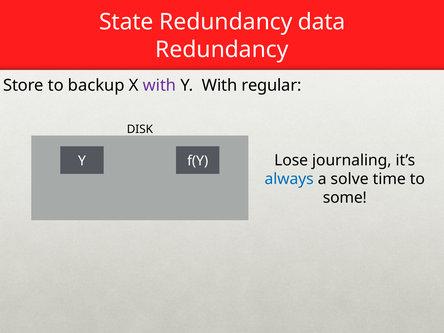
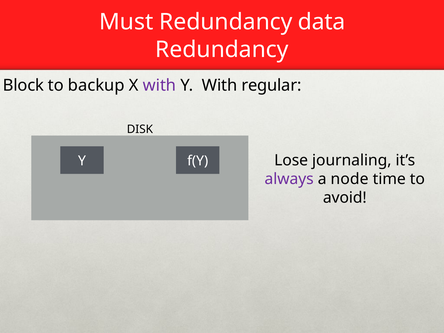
State: State -> Must (126, 22)
Store: Store -> Block (23, 85)
always colour: blue -> purple (289, 179)
solve: solve -> node (350, 179)
some: some -> avoid (345, 198)
